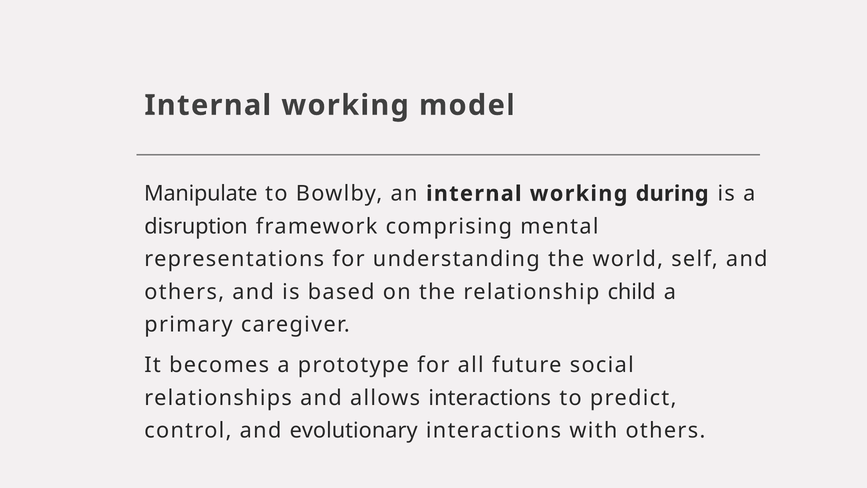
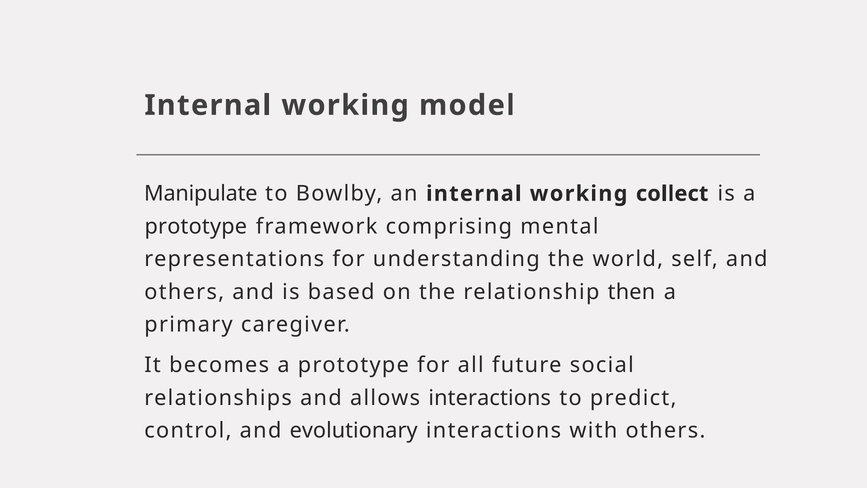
during: during -> collect (672, 194)
disruption: disruption -> prototype (196, 226)
child: child -> then (631, 292)
